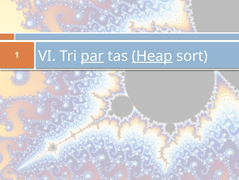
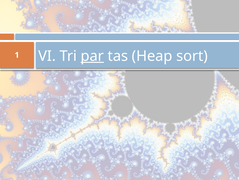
Heap underline: present -> none (152, 56)
